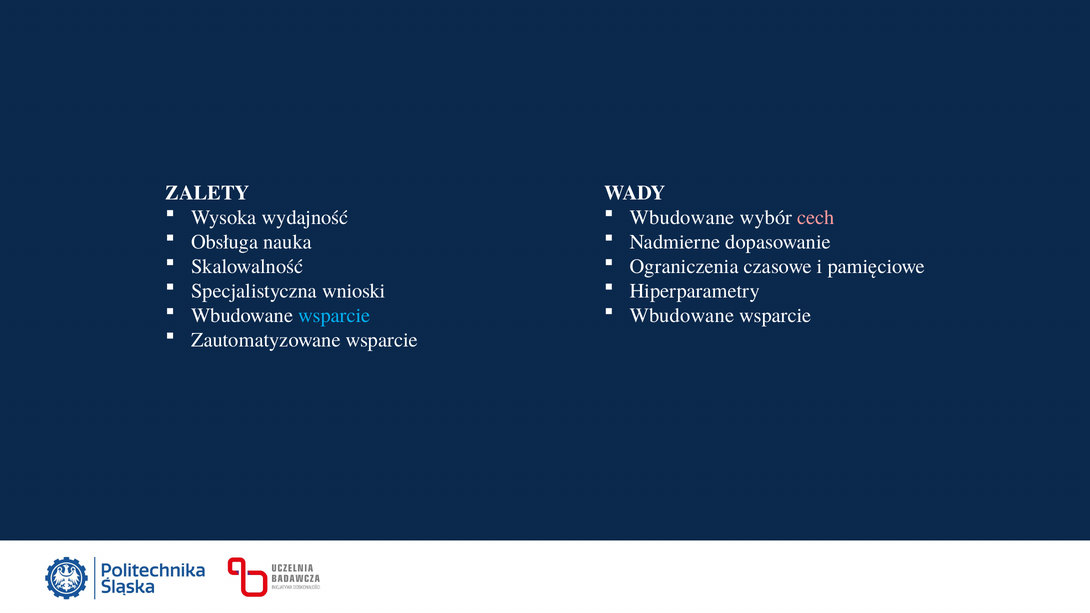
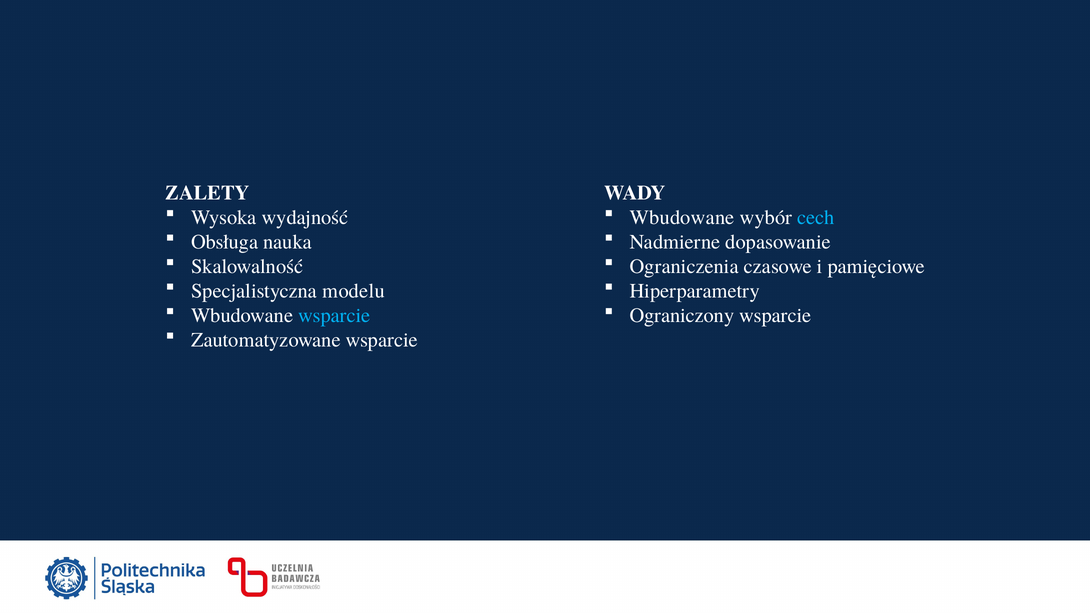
cech colour: pink -> light blue (816, 217)
wnioski: wnioski -> modelu (354, 291)
Wbudowane: Wbudowane -> Ograniczony (682, 316)
